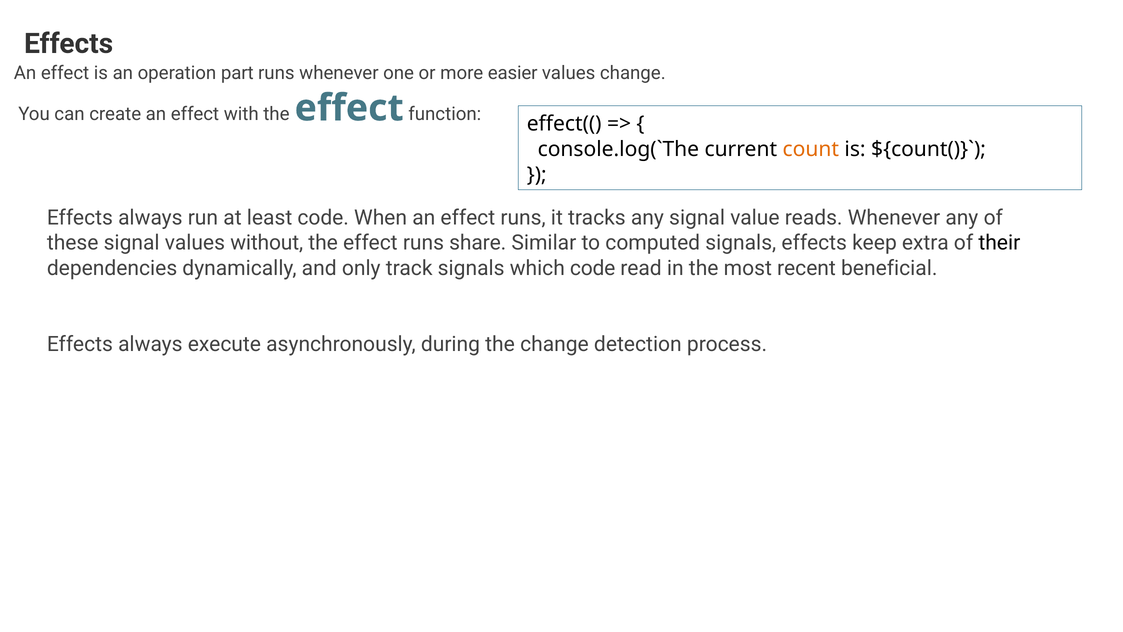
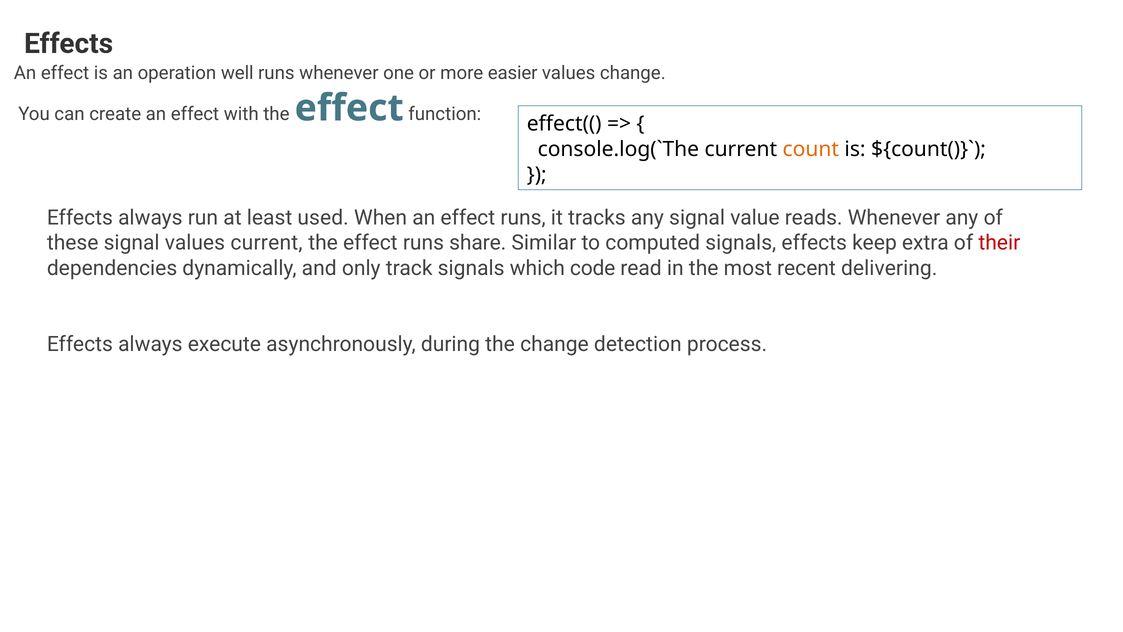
part: part -> well (237, 73)
least code: code -> used (323, 218)
values without: without -> current (267, 243)
their colour: black -> red (999, 243)
beneficial: beneficial -> delivering (889, 268)
